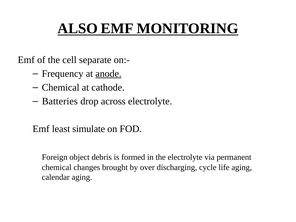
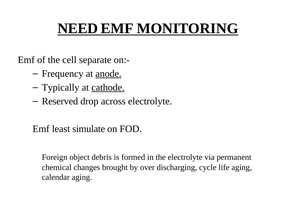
ALSO: ALSO -> NEED (78, 28)
Chemical: Chemical -> Typically (61, 88)
cathode underline: none -> present (108, 88)
Batteries: Batteries -> Reserved (60, 101)
